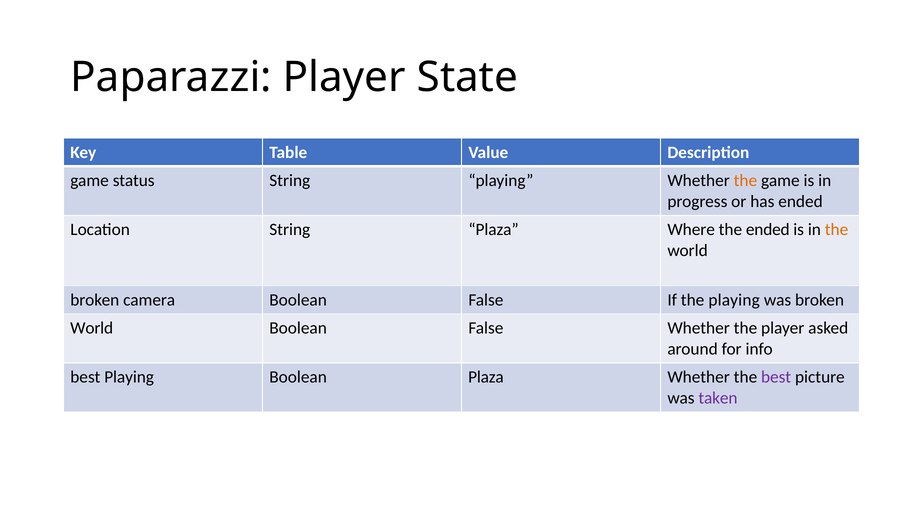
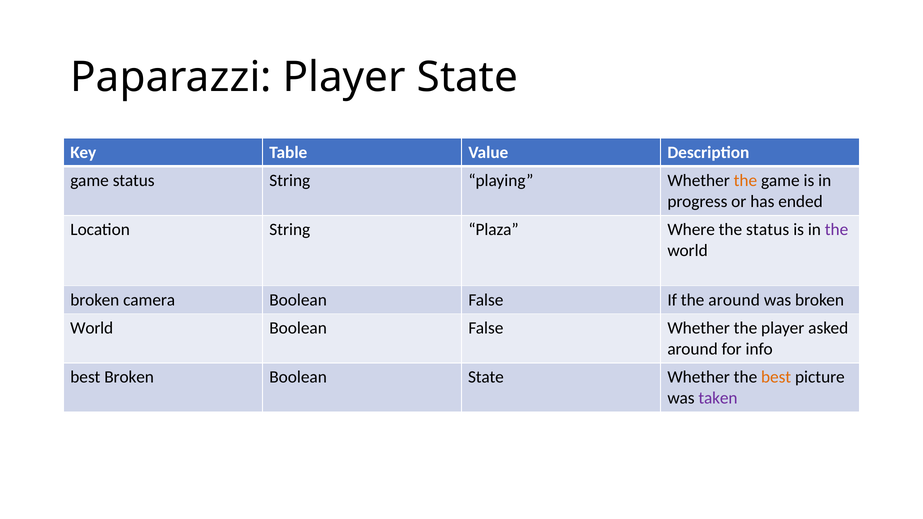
the ended: ended -> status (768, 230)
the colour: orange -> purple (837, 230)
the playing: playing -> around (734, 300)
best Playing: Playing -> Broken (129, 377)
Boolean Plaza: Plaza -> State (486, 377)
best colour: purple -> orange (776, 377)
